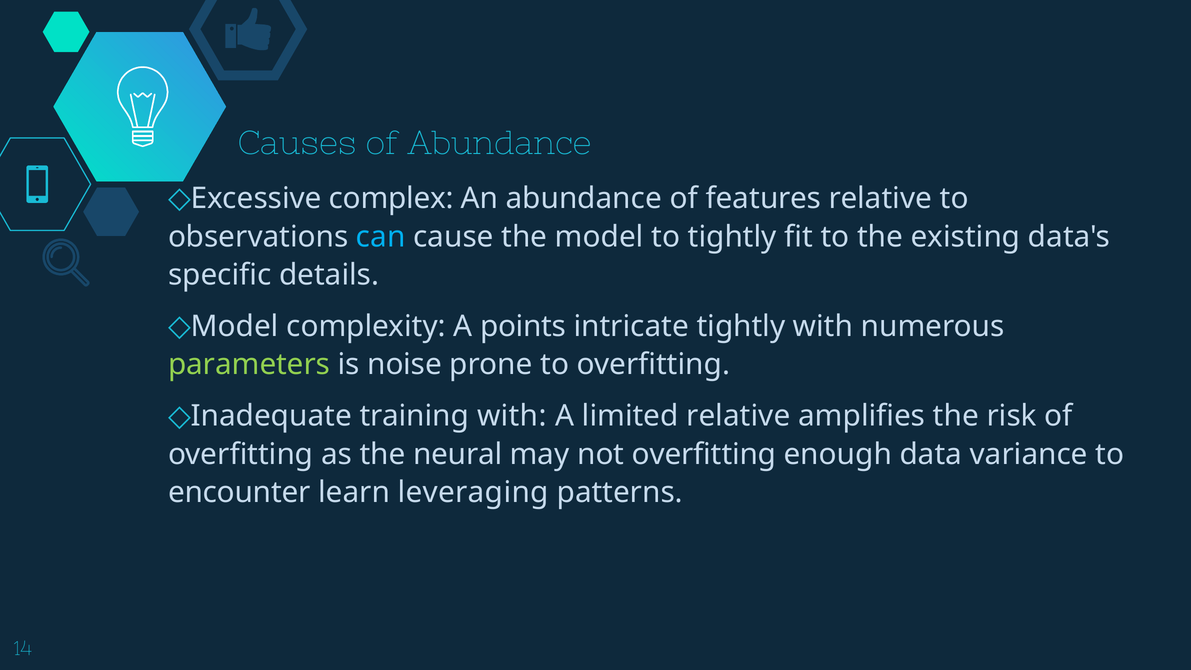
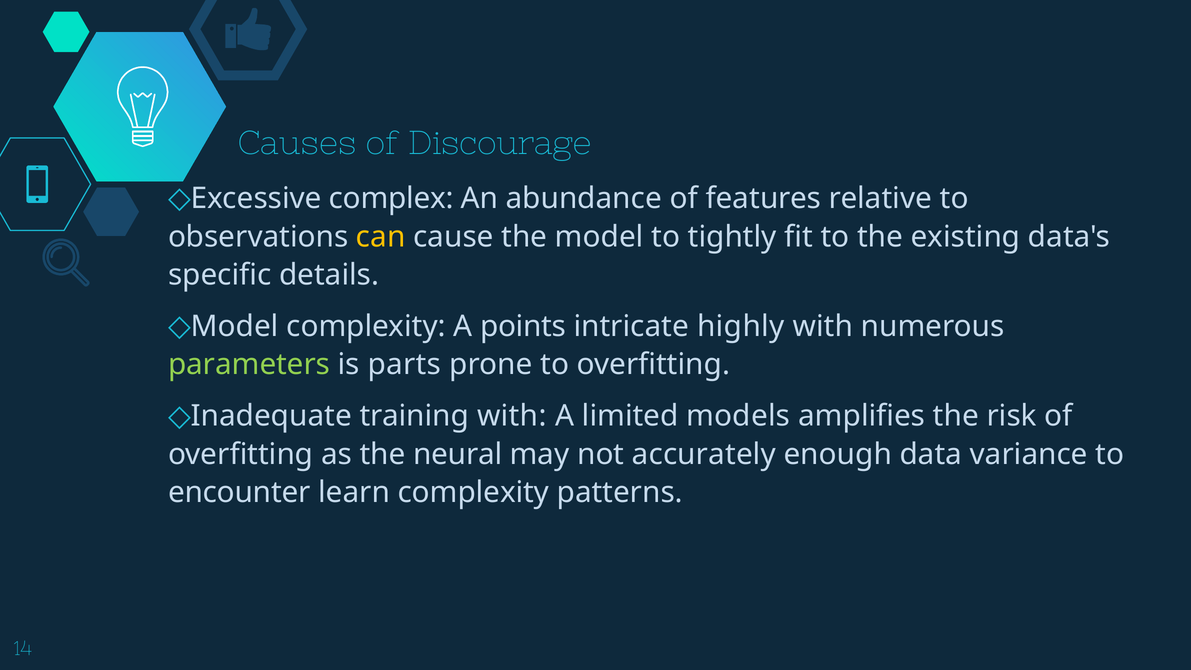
of Abundance: Abundance -> Discourage (500, 143)
can colour: light blue -> yellow (381, 237)
intricate tightly: tightly -> highly (741, 326)
noise: noise -> parts (404, 365)
limited relative: relative -> models (738, 416)
not overfitting: overfitting -> accurately (704, 454)
learn leveraging: leveraging -> complexity (473, 493)
